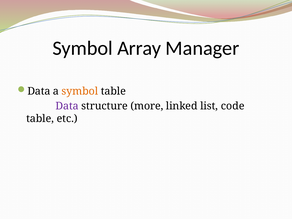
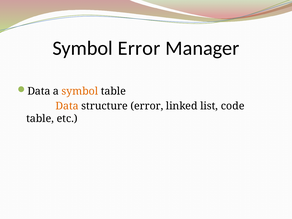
Symbol Array: Array -> Error (139, 48)
Data colour: purple -> orange (67, 106)
structure more: more -> error (147, 106)
